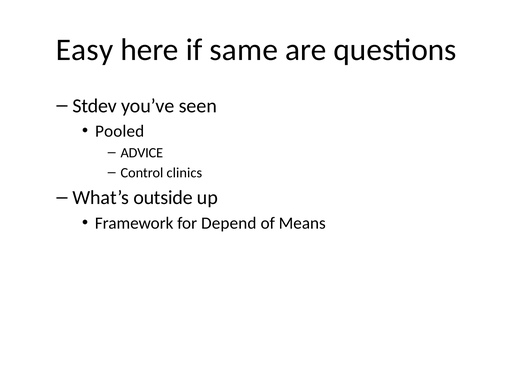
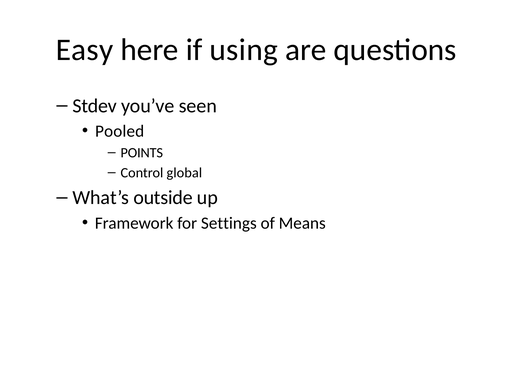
same: same -> using (244, 50)
ADVICE: ADVICE -> POINTS (142, 153)
clinics: clinics -> global (184, 173)
Depend: Depend -> Settings (229, 223)
